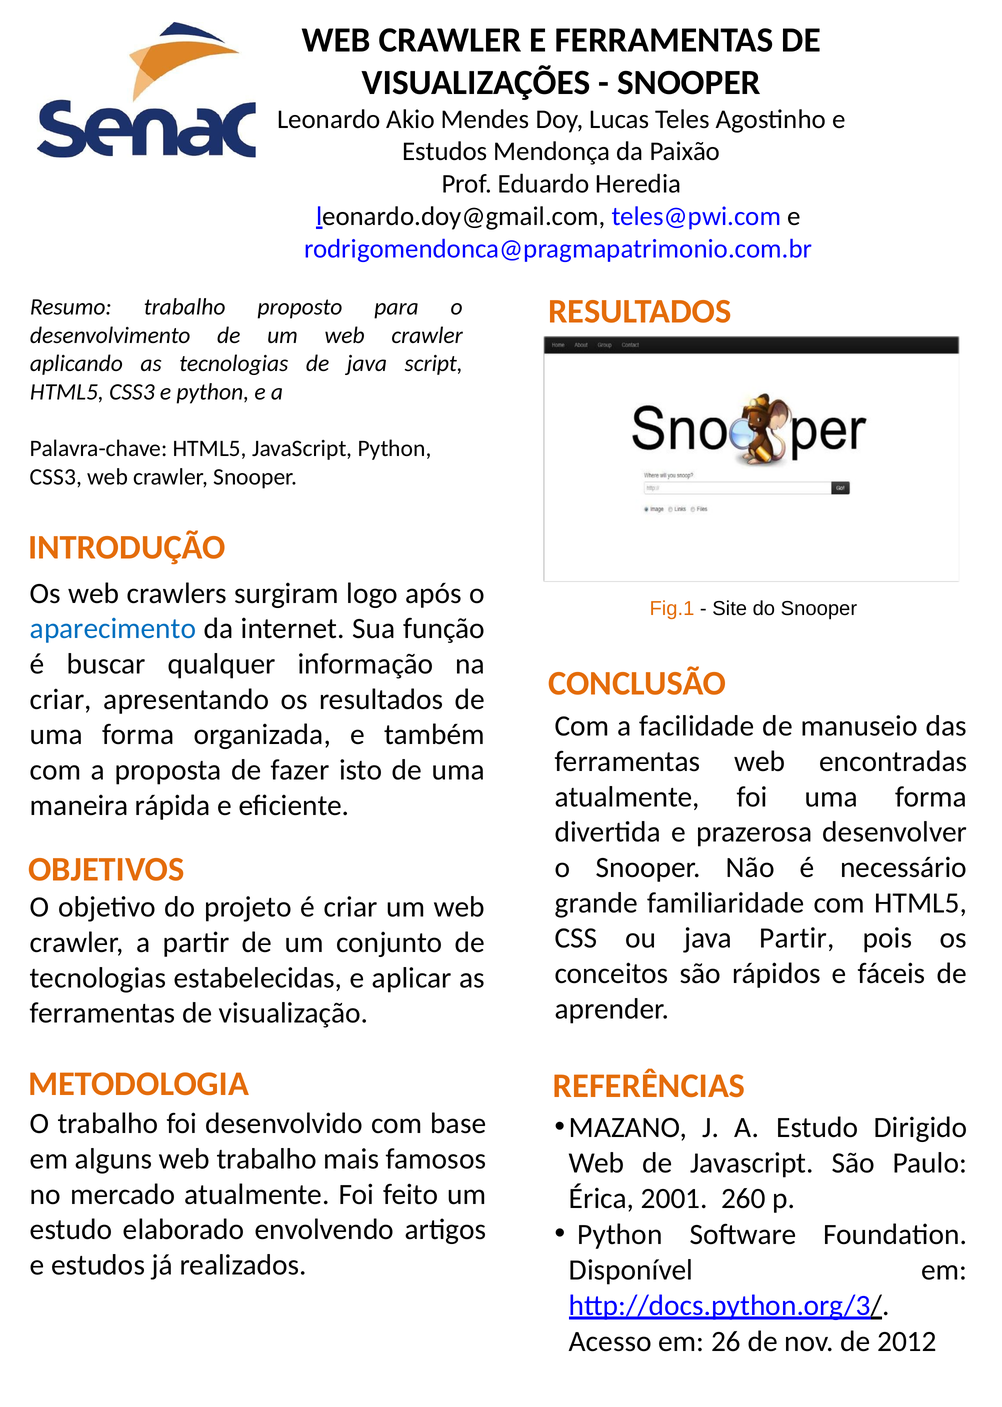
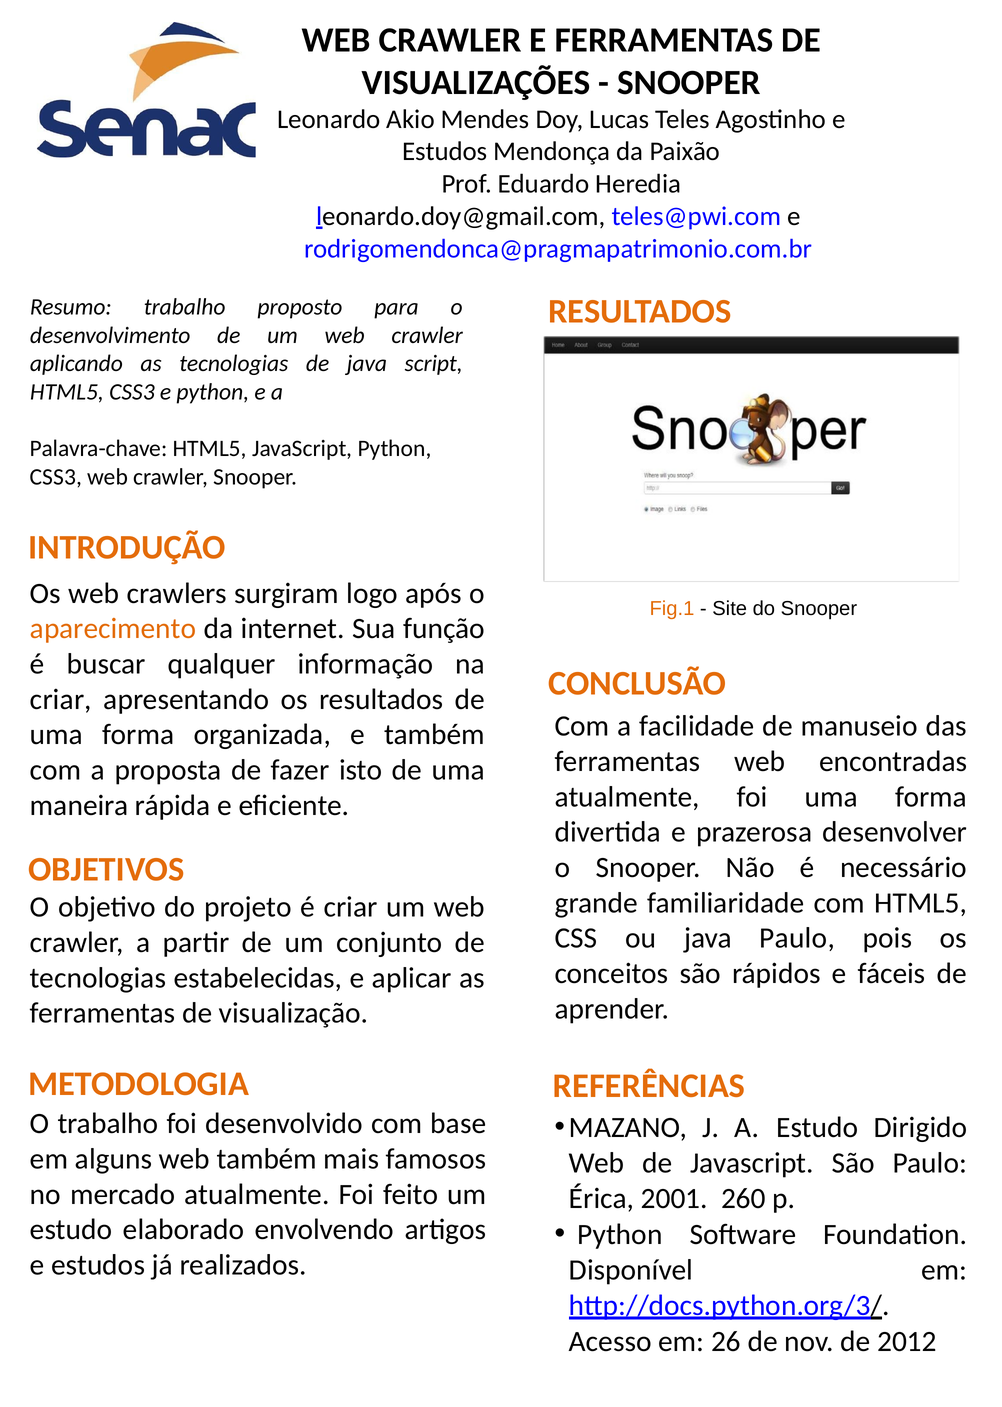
aparecimento colour: blue -> orange (113, 629)
java Partir: Partir -> Paulo (797, 939)
web trabalho: trabalho -> também (267, 1159)
